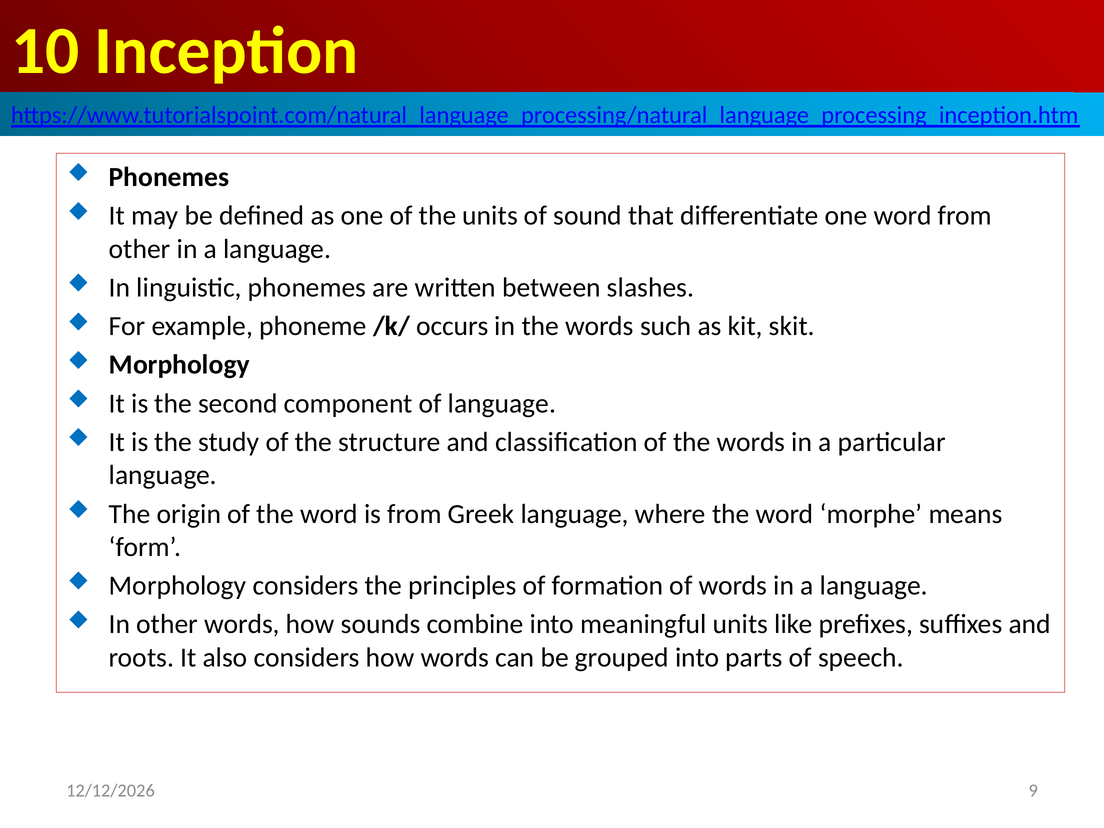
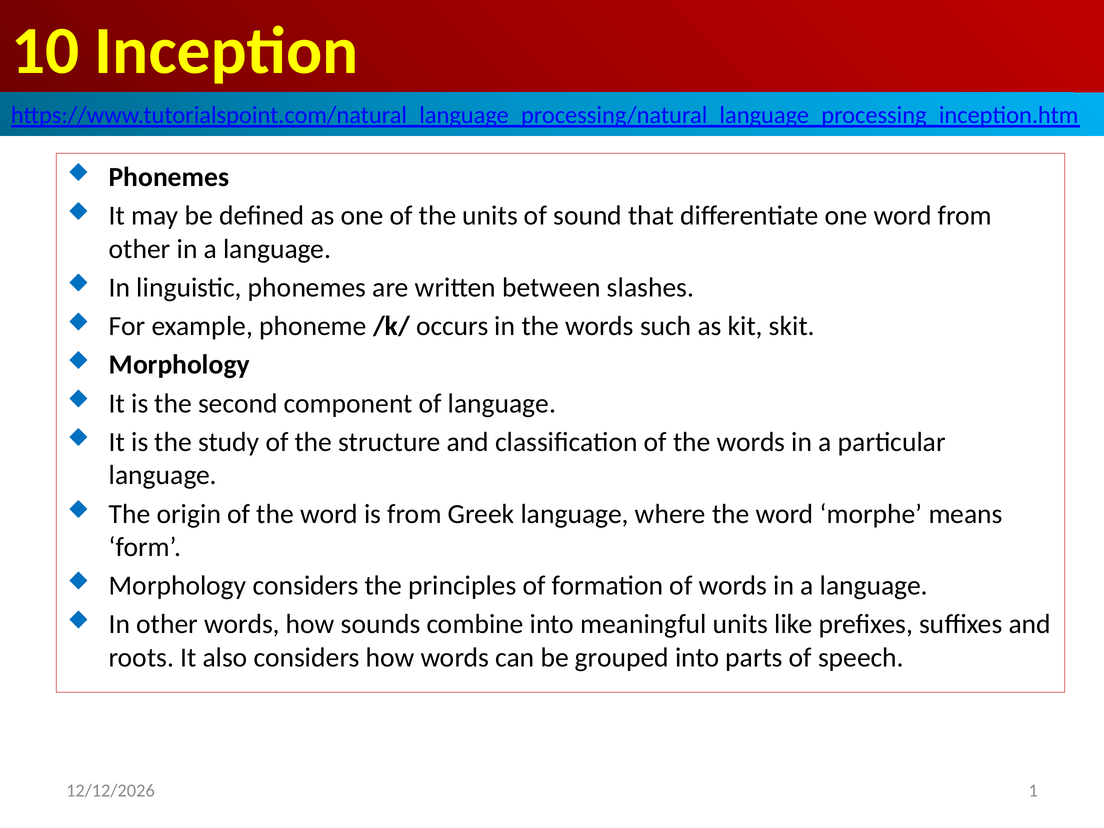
9: 9 -> 1 (1033, 791)
